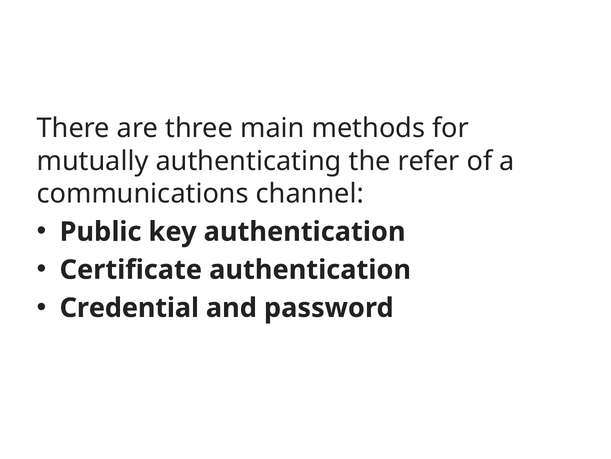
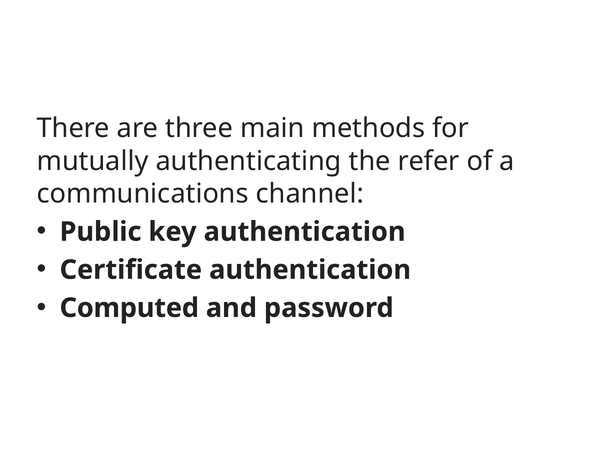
Credential: Credential -> Computed (129, 307)
